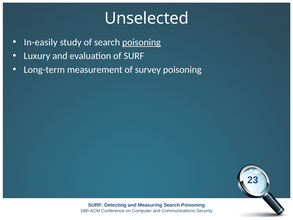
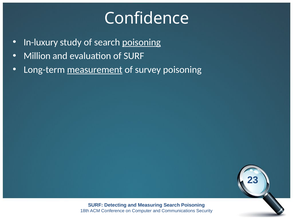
Unselected: Unselected -> Confidence (147, 18)
In-easily: In-easily -> In-luxury (41, 42)
Luxury: Luxury -> Million (37, 56)
measurement underline: none -> present (95, 70)
